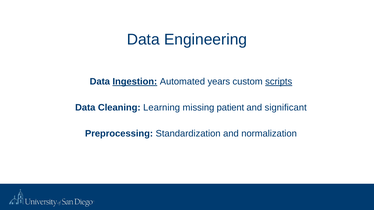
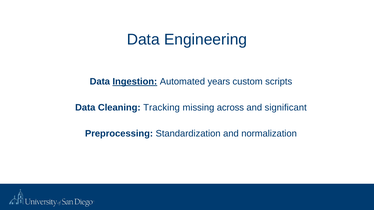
scripts underline: present -> none (279, 82)
Learning: Learning -> Tracking (162, 108)
patient: patient -> across (230, 108)
